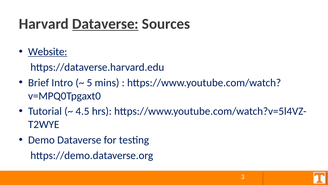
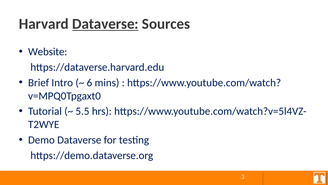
Website underline: present -> none (48, 52)
5: 5 -> 6 (89, 83)
4.5: 4.5 -> 5.5 (82, 111)
